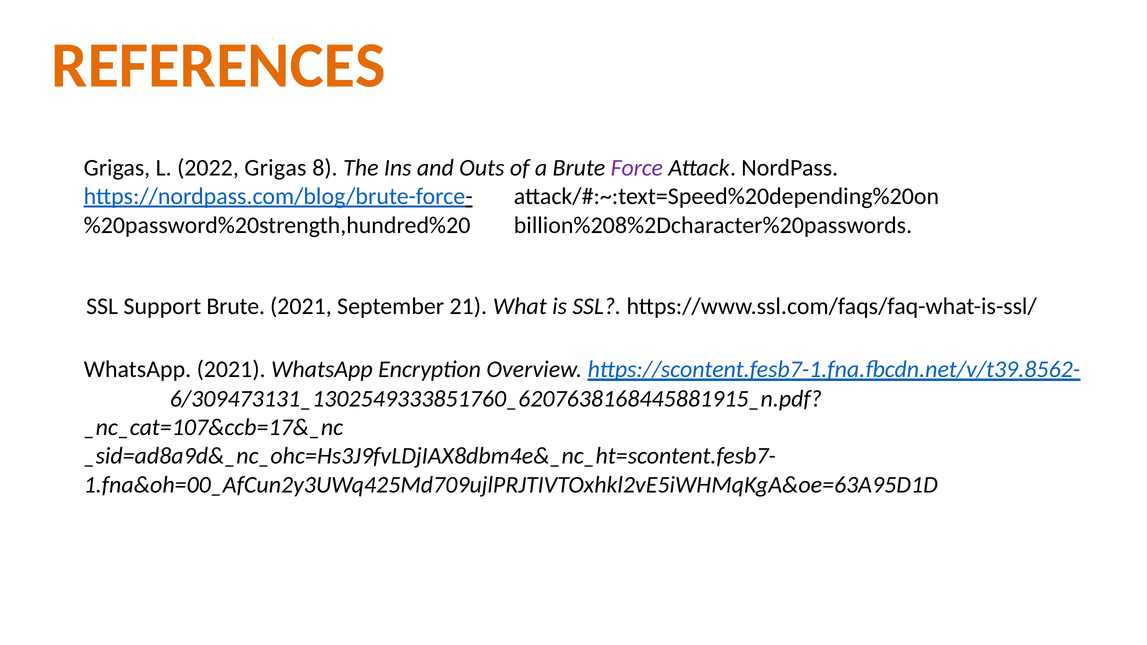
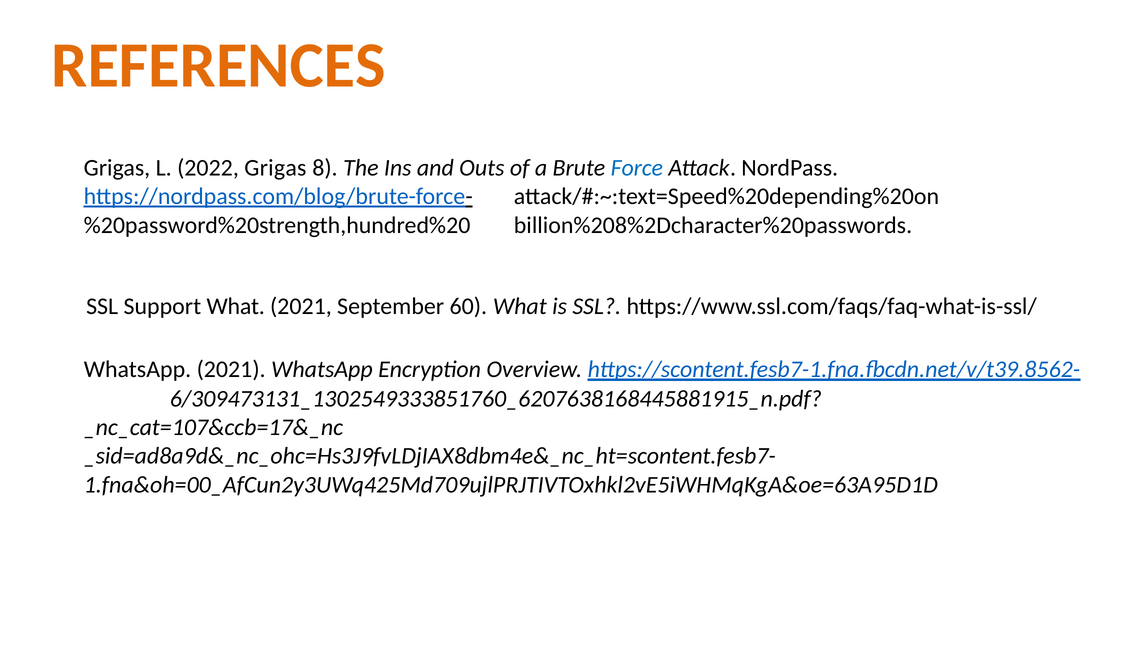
Force colour: purple -> blue (637, 168)
Support Brute: Brute -> What (236, 306)
21: 21 -> 60 (468, 306)
